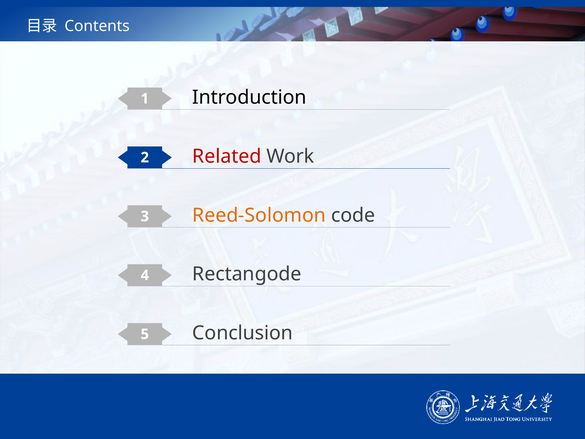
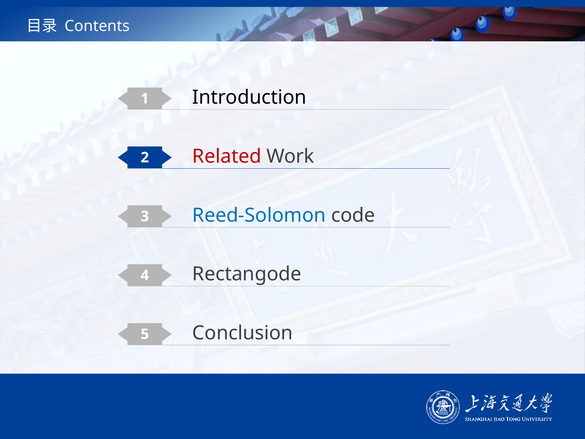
Reed-Solomon colour: orange -> blue (259, 215)
